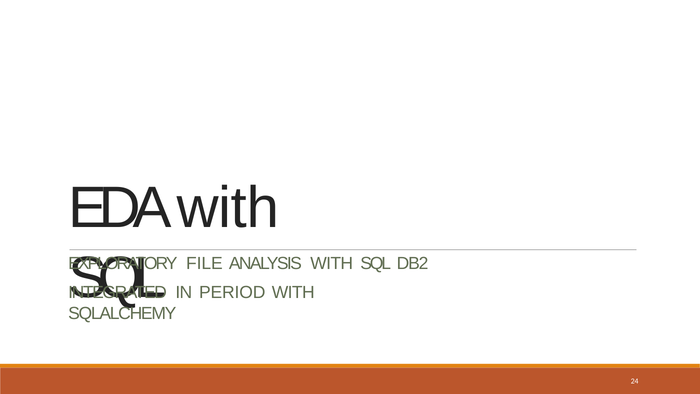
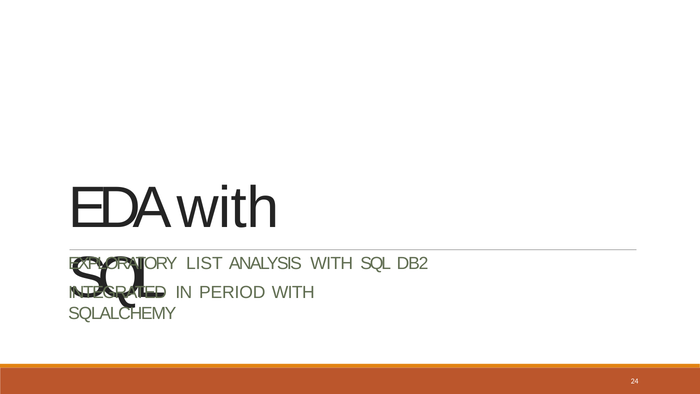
FILE: FILE -> LIST (204, 263)
